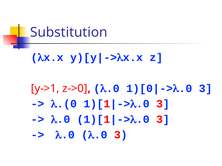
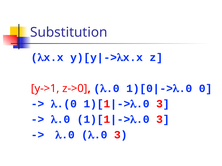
3: 3 -> 0 (206, 89)
